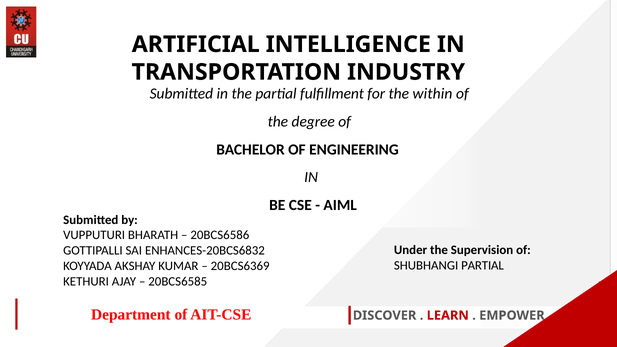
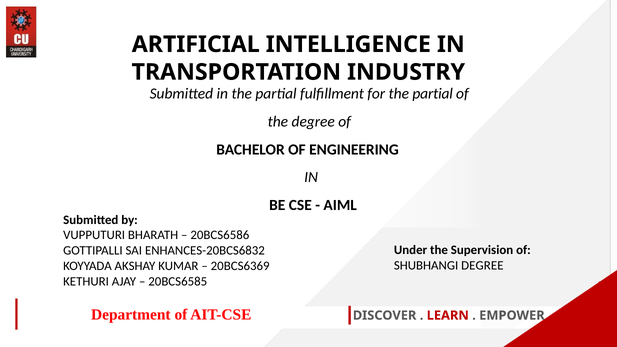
for the within: within -> partial (433, 94)
SHUBHANGI PARTIAL: PARTIAL -> DEGREE (482, 265)
